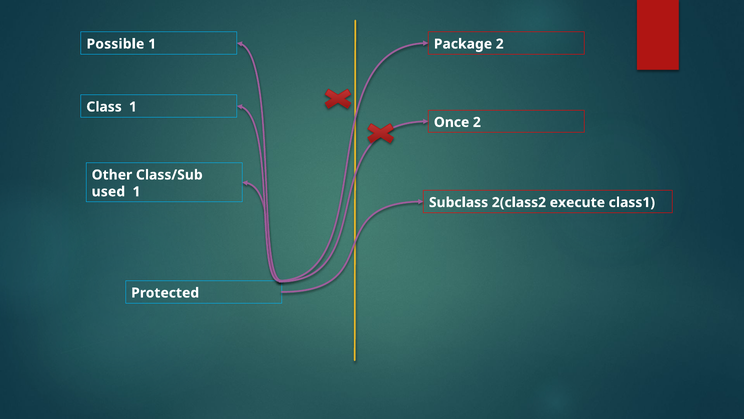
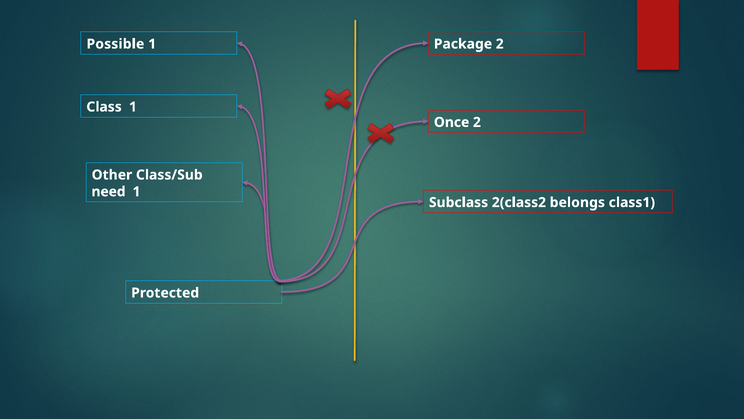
used: used -> need (109, 191)
execute: execute -> belongs (577, 202)
